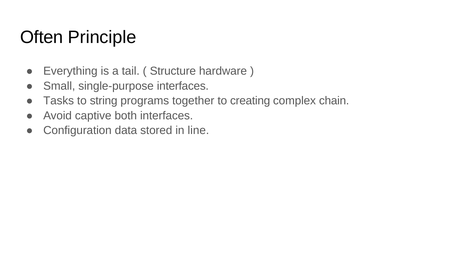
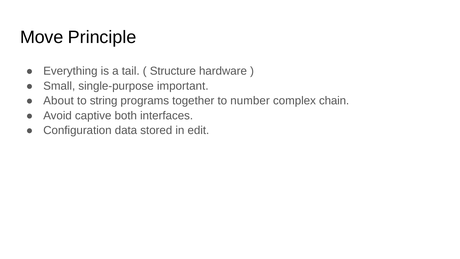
Often: Often -> Move (42, 37)
single-purpose interfaces: interfaces -> important (183, 86)
Tasks: Tasks -> About (59, 101)
creating: creating -> number (250, 101)
line: line -> edit (198, 130)
